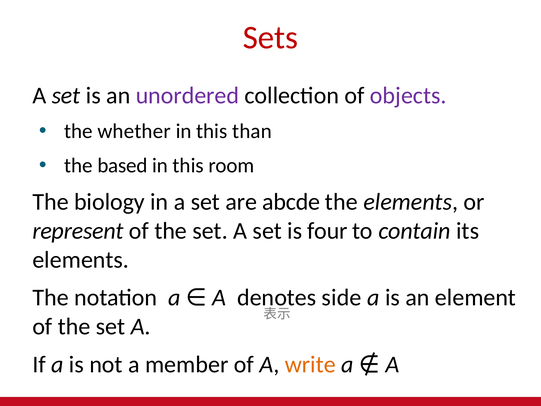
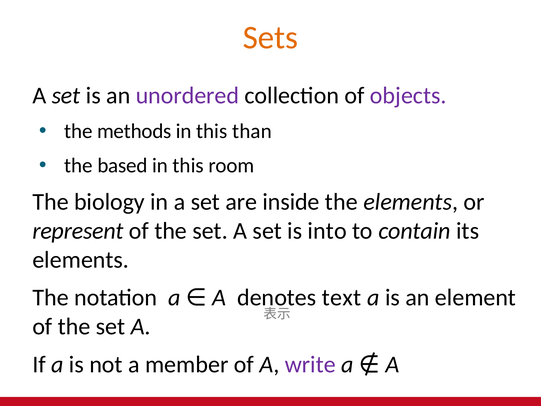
Sets colour: red -> orange (271, 37)
whether: whether -> methods (134, 131)
abcde: abcde -> inside (291, 202)
four: four -> into (327, 231)
side: side -> text (342, 297)
write colour: orange -> purple (310, 364)
